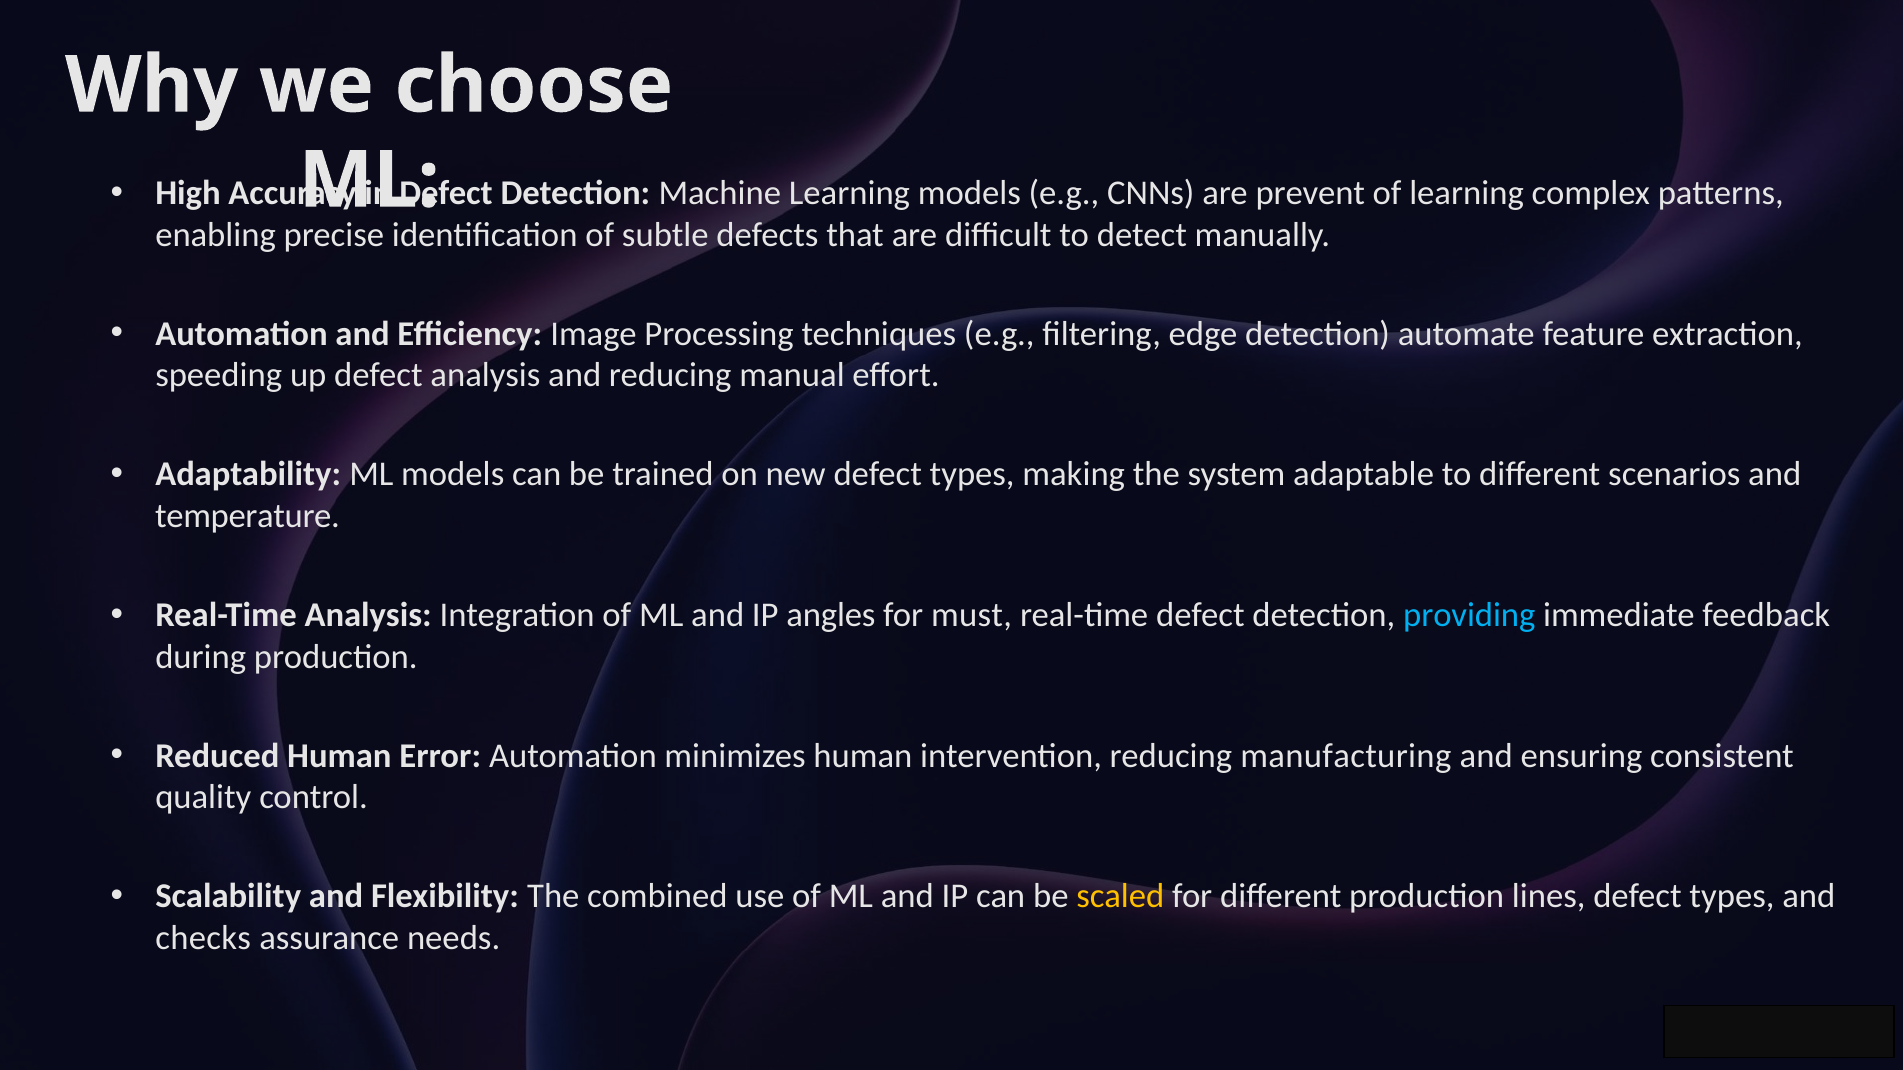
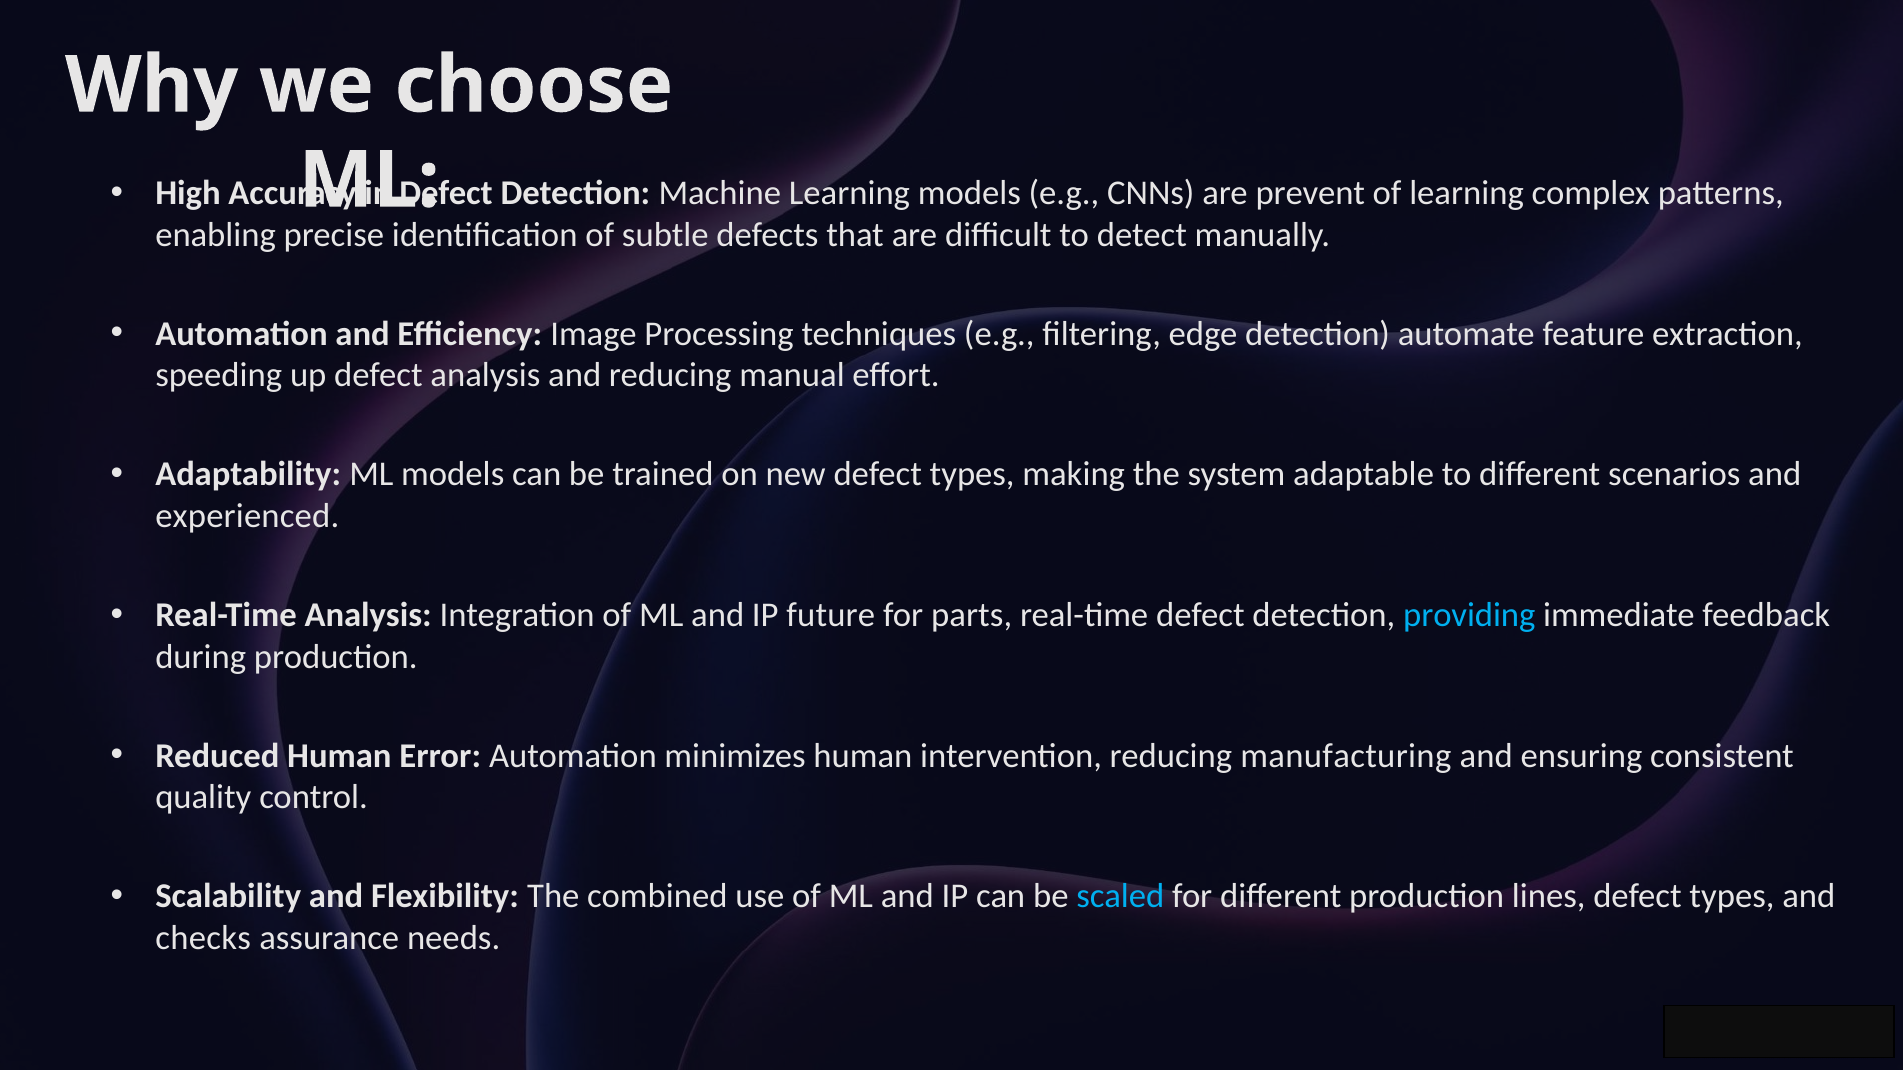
temperature: temperature -> experienced (247, 516)
angles: angles -> future (831, 615)
must: must -> parts (972, 615)
scaled colour: yellow -> light blue (1120, 897)
